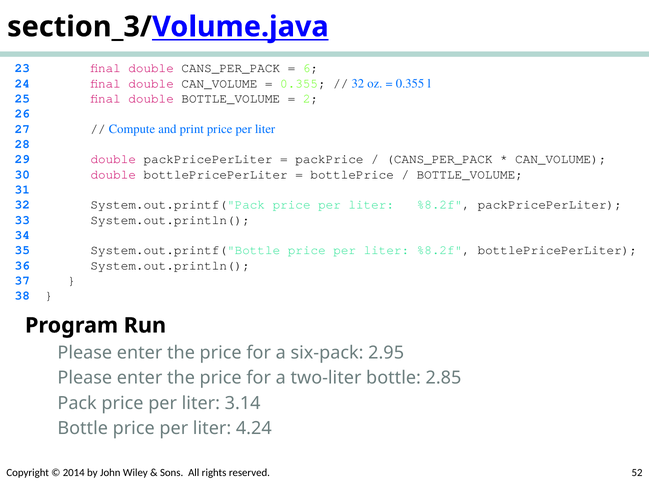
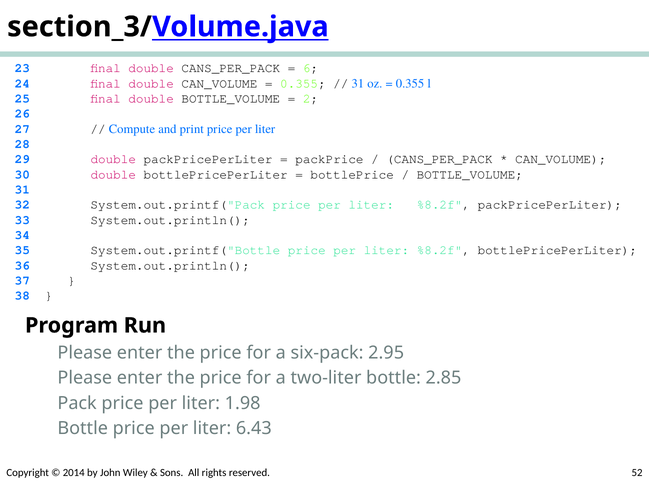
32: 32 -> 31 (358, 83)
3.14: 3.14 -> 1.98 (243, 403)
4.24: 4.24 -> 6.43 (254, 428)
